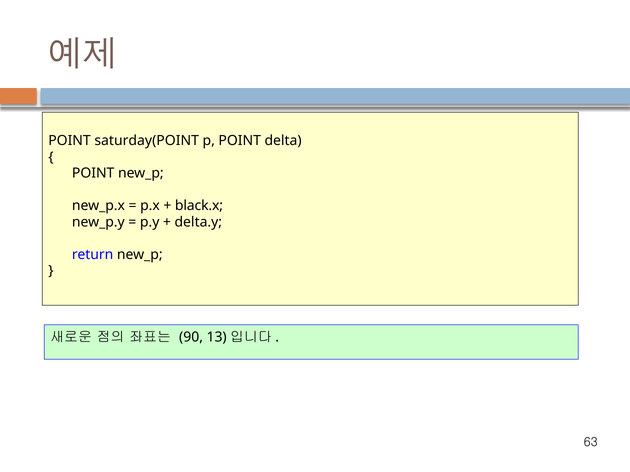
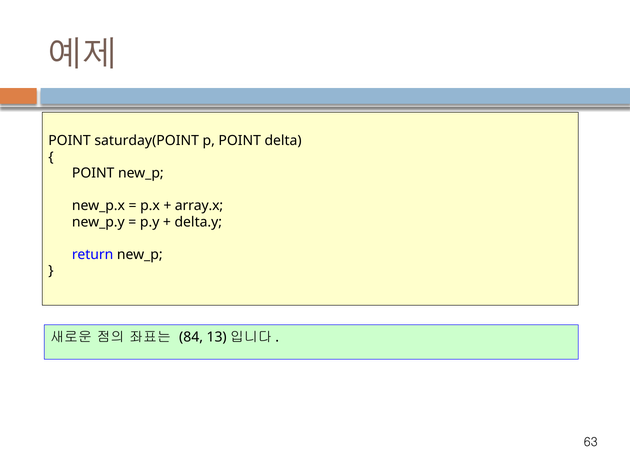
black.x: black.x -> array.x (199, 206)
90: 90 -> 84 (191, 338)
